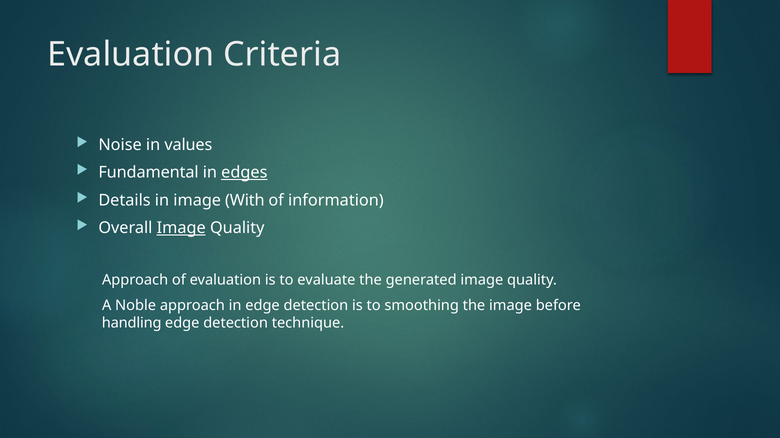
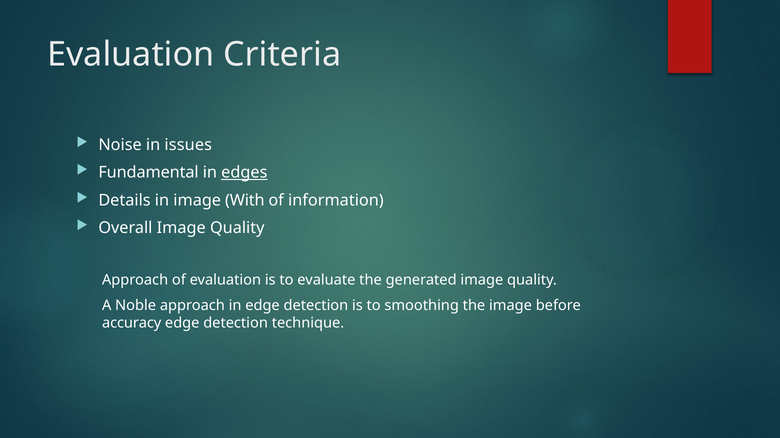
values: values -> issues (188, 145)
Image underline: present -> none (181, 228)
handling: handling -> accuracy (132, 324)
